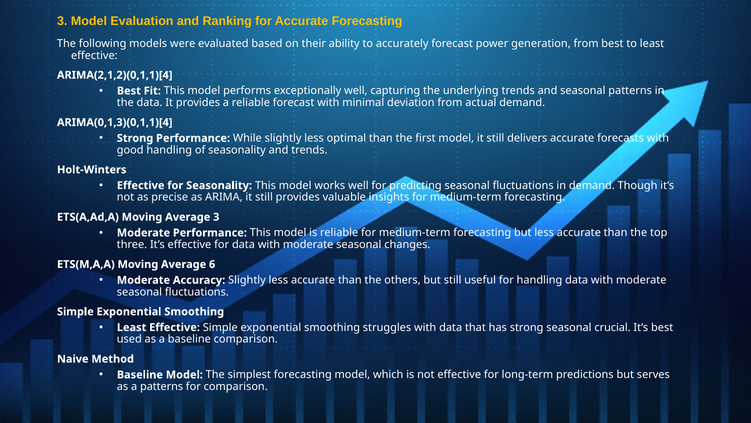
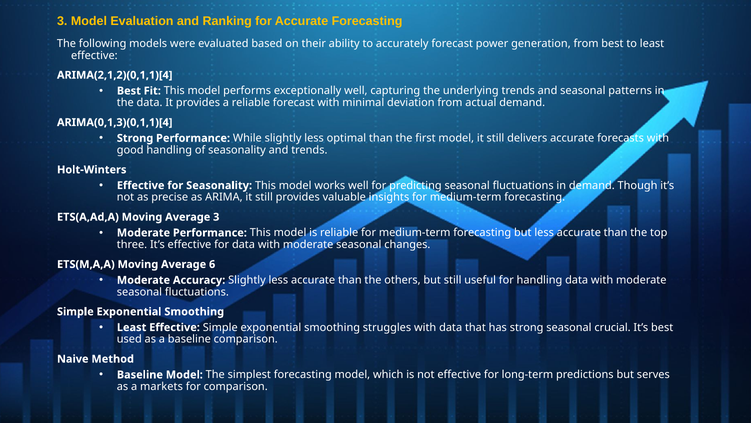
a patterns: patterns -> markets (162, 386)
